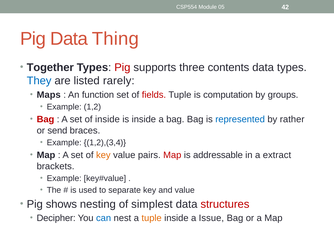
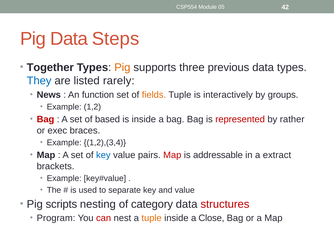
Thing: Thing -> Steps (116, 39)
Pig colour: red -> orange (122, 68)
contents: contents -> previous (228, 68)
Maps: Maps -> News (49, 95)
fields colour: red -> orange (154, 95)
computation: computation -> interactively (228, 95)
of inside: inside -> based (107, 120)
represented colour: blue -> red (240, 120)
send: send -> exec (57, 131)
key colour: orange -> blue (103, 155)
shows: shows -> scripts (61, 205)
simplest: simplest -> category (152, 205)
Decipher: Decipher -> Program (56, 219)
can colour: blue -> red (104, 219)
Issue: Issue -> Close (211, 219)
